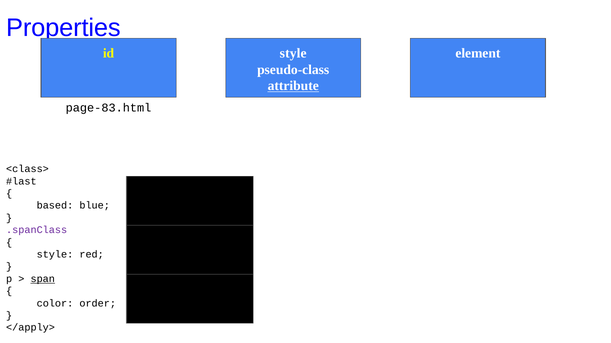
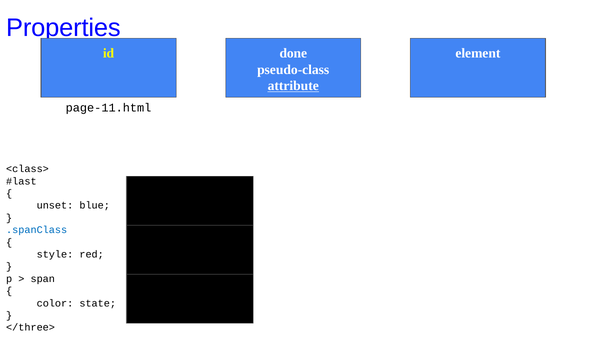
id style: style -> done (293, 53)
page-83.html: page-83.html -> page-11.html (109, 108)
based: based -> unset (55, 206)
.spanClass colour: purple -> blue (37, 230)
span underline: present -> none (43, 279)
order: order -> state (98, 304)
</apply>: </apply> -> </three> (31, 328)
